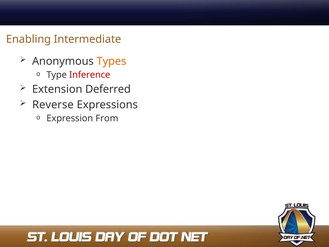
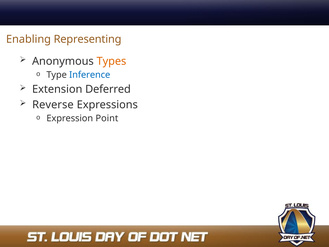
Intermediate: Intermediate -> Representing (88, 39)
Inference colour: red -> blue (90, 75)
From: From -> Point (107, 118)
